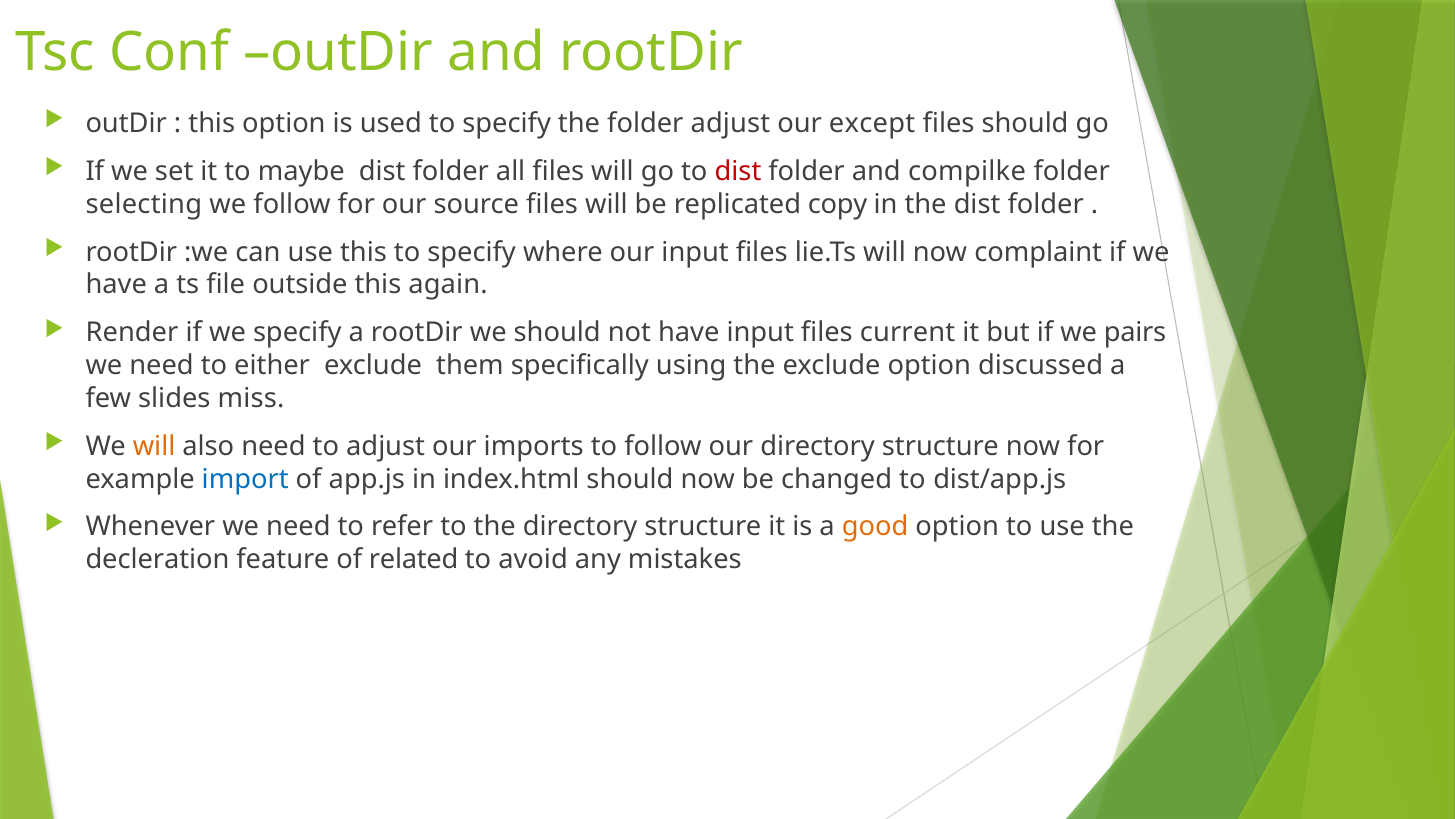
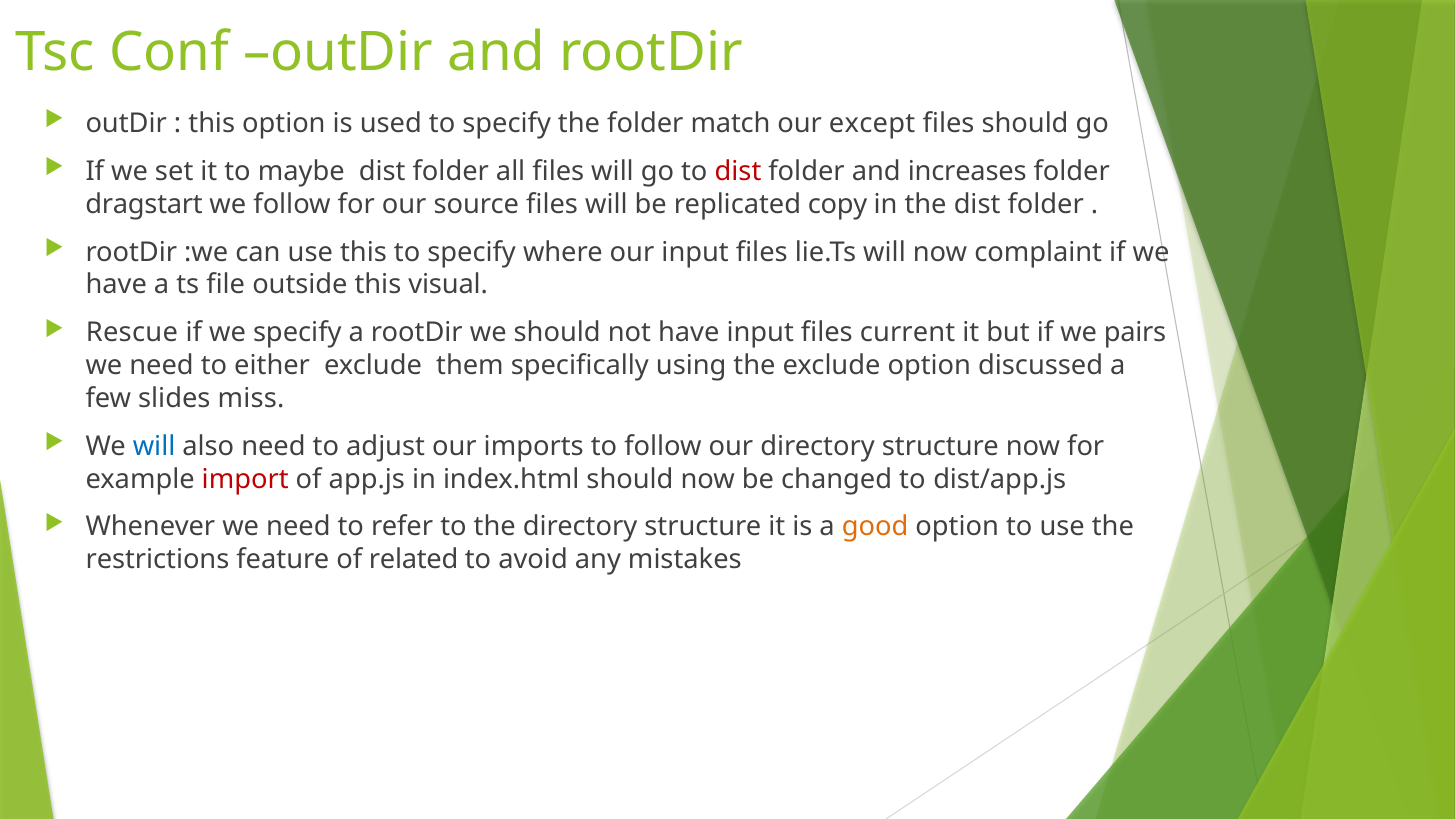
folder adjust: adjust -> match (731, 123)
compilke: compilke -> increases (967, 171)
selecting: selecting -> dragstart (144, 204)
again: again -> visual (448, 285)
Render: Render -> Rescue (132, 333)
will colour: orange -> blue (154, 446)
import colour: blue -> red (245, 479)
decleration: decleration -> restrictions (157, 559)
